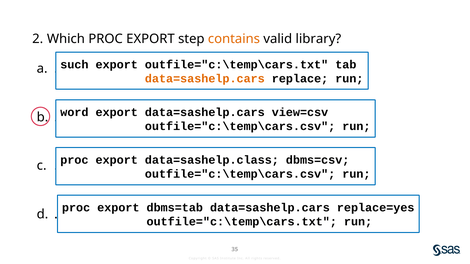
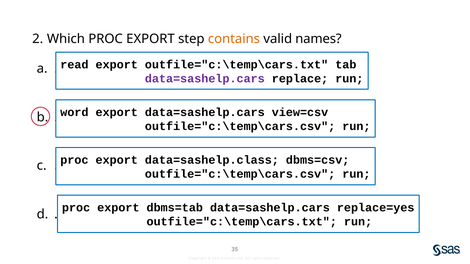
library: library -> names (318, 39)
such: such -> read (74, 65)
data=sashelp.cars colour: orange -> purple (205, 79)
